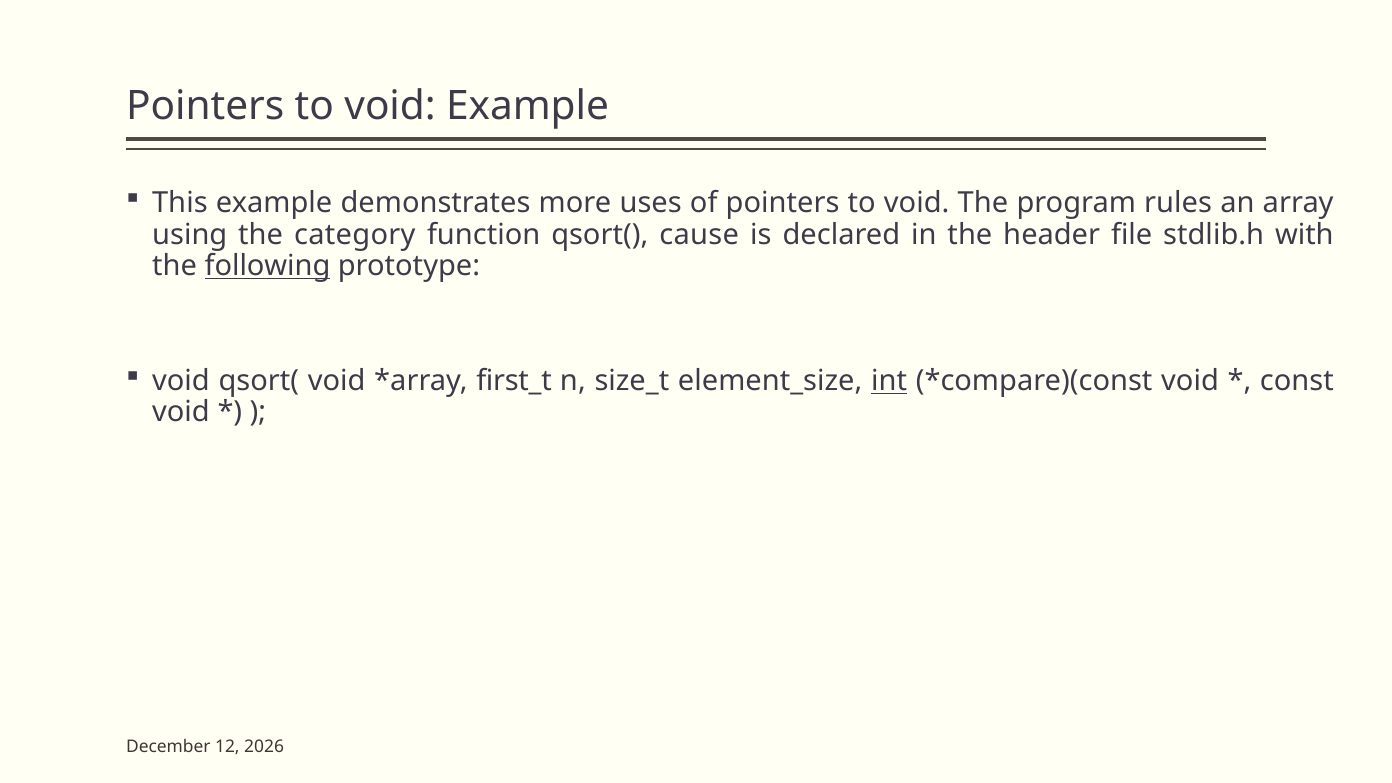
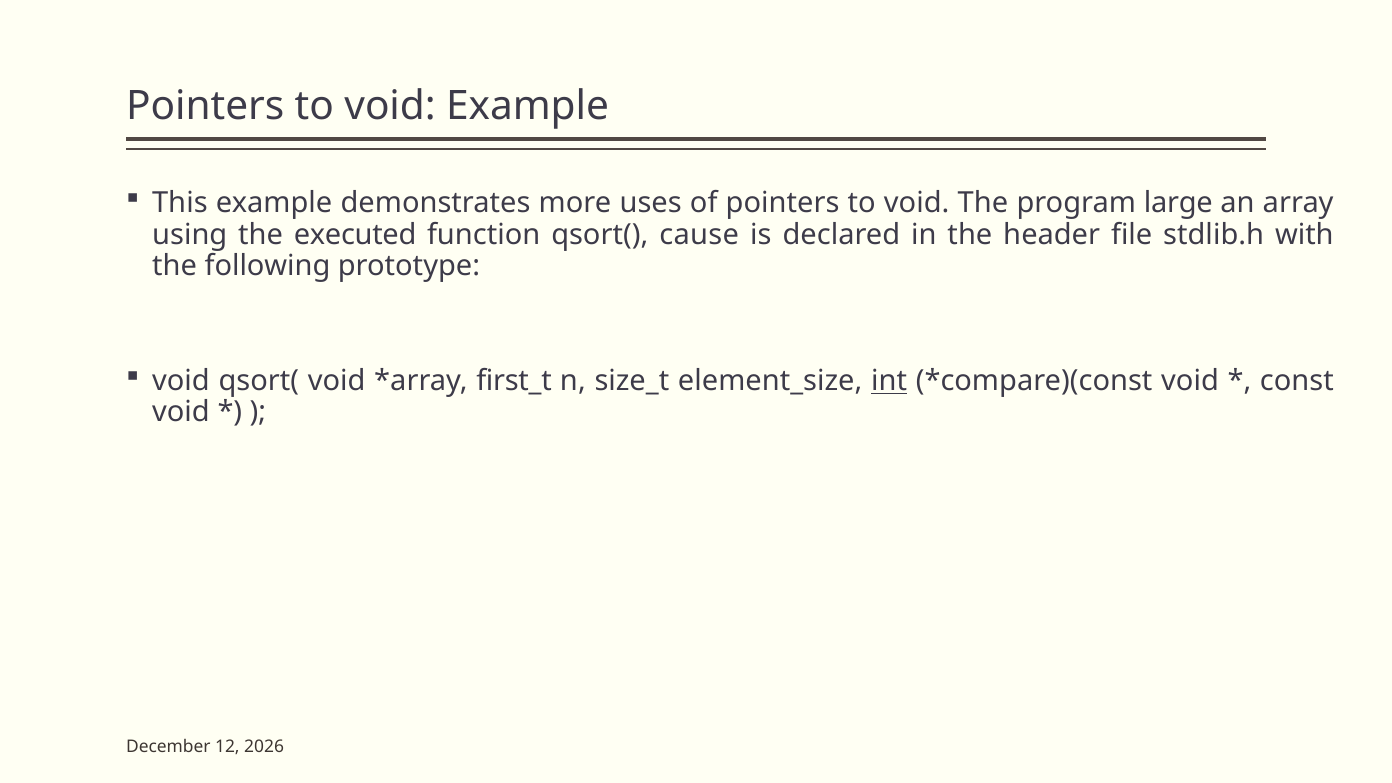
rules: rules -> large (1178, 203)
category: category -> executed (355, 235)
following underline: present -> none (268, 266)
